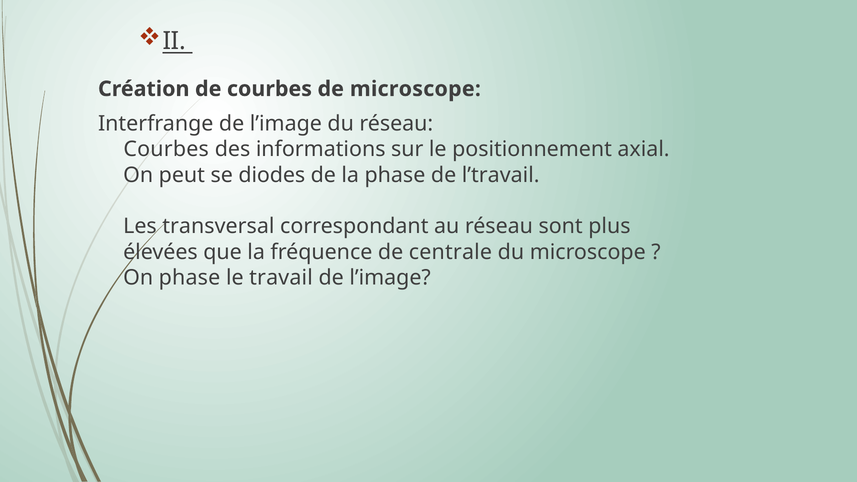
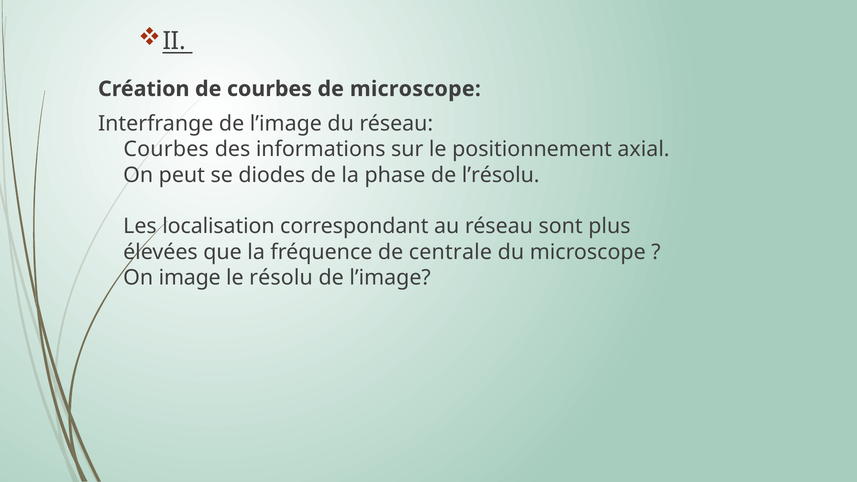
l’travail: l’travail -> l’résolu (501, 175)
transversal: transversal -> localisation (218, 226)
On phase: phase -> image (190, 278)
travail: travail -> résolu (281, 278)
